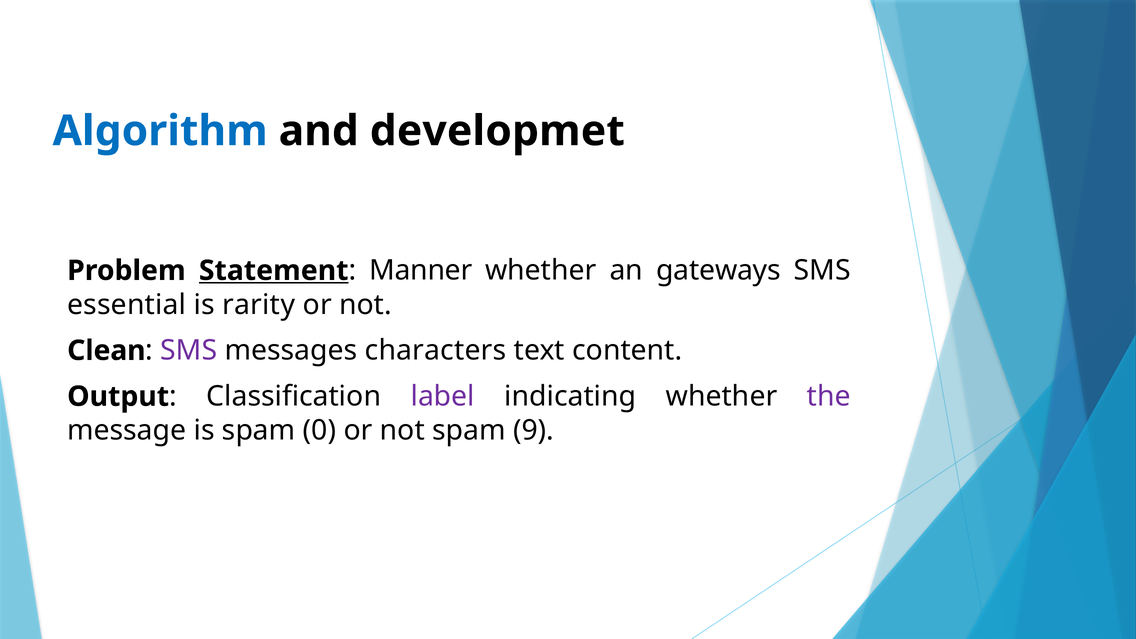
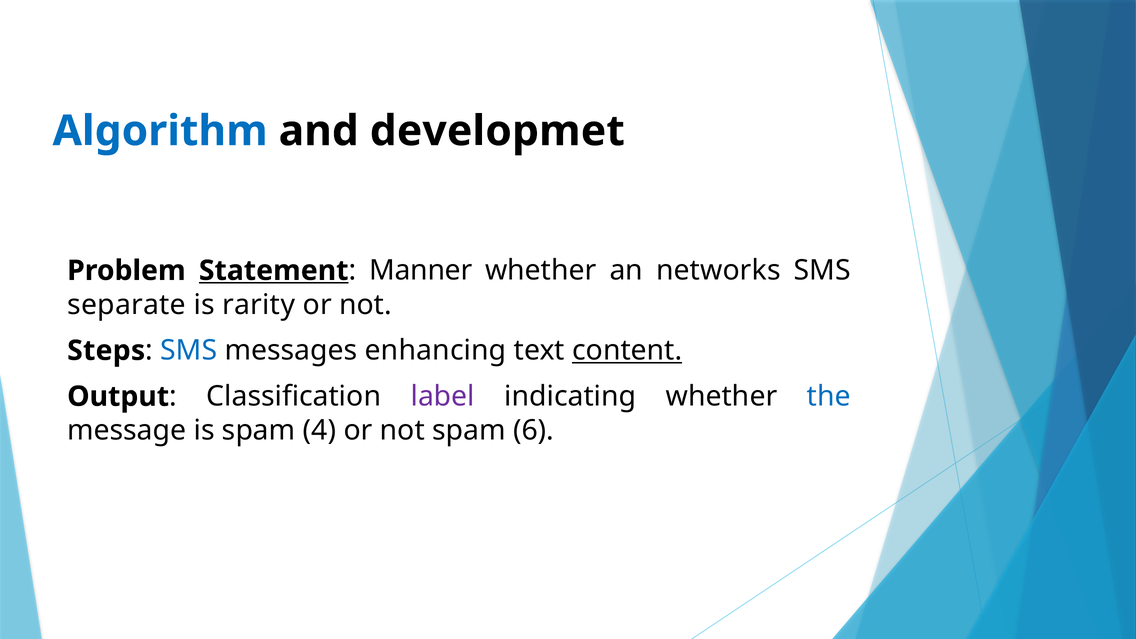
gateways: gateways -> networks (718, 271)
essential: essential -> separate (127, 305)
Clean: Clean -> Steps (106, 351)
SMS colour: purple -> blue (189, 351)
characters: characters -> enhancing (436, 351)
content underline: none -> present (627, 351)
the colour: purple -> blue (829, 396)
0: 0 -> 4 (320, 431)
9: 9 -> 6 (534, 431)
